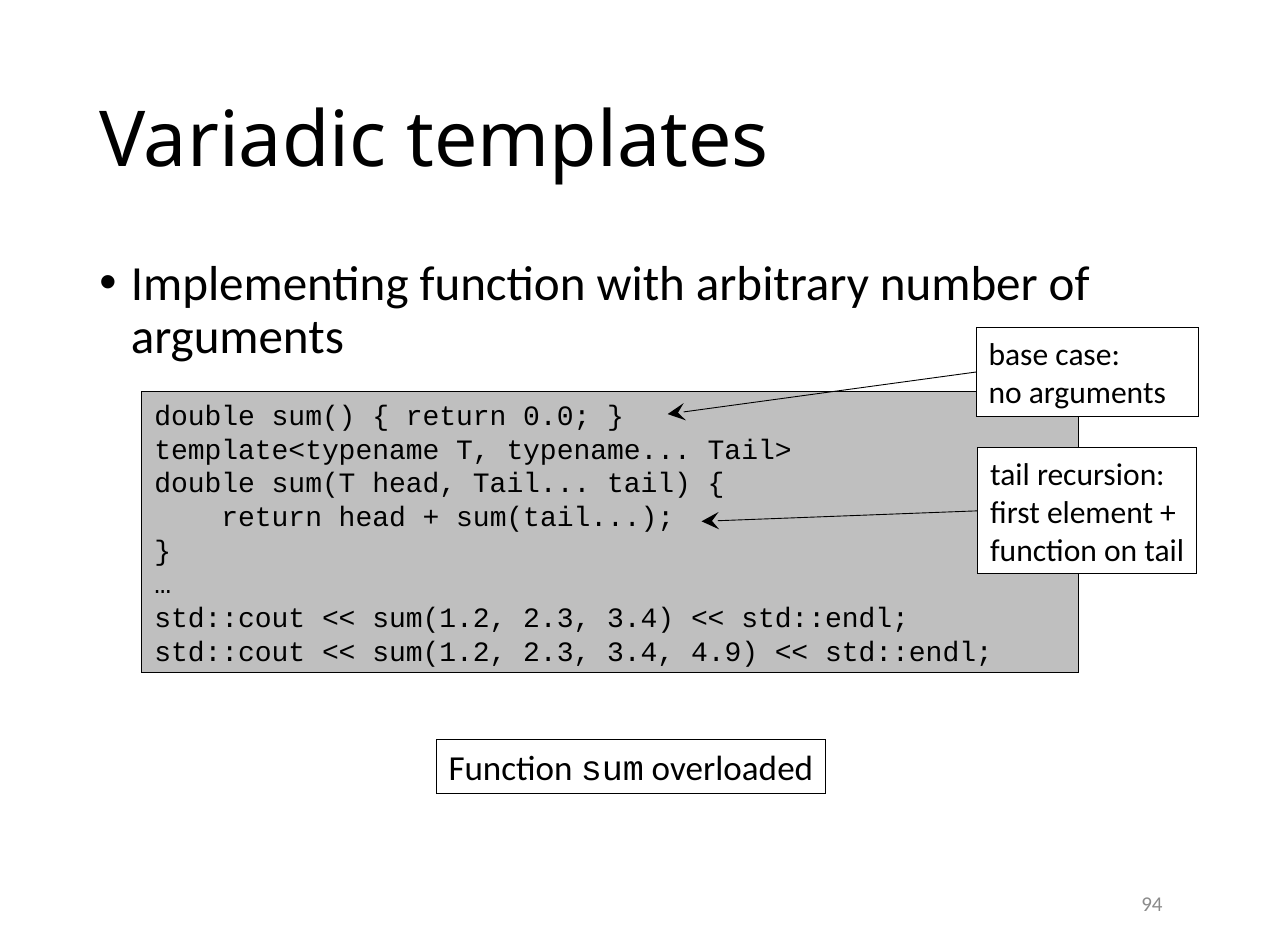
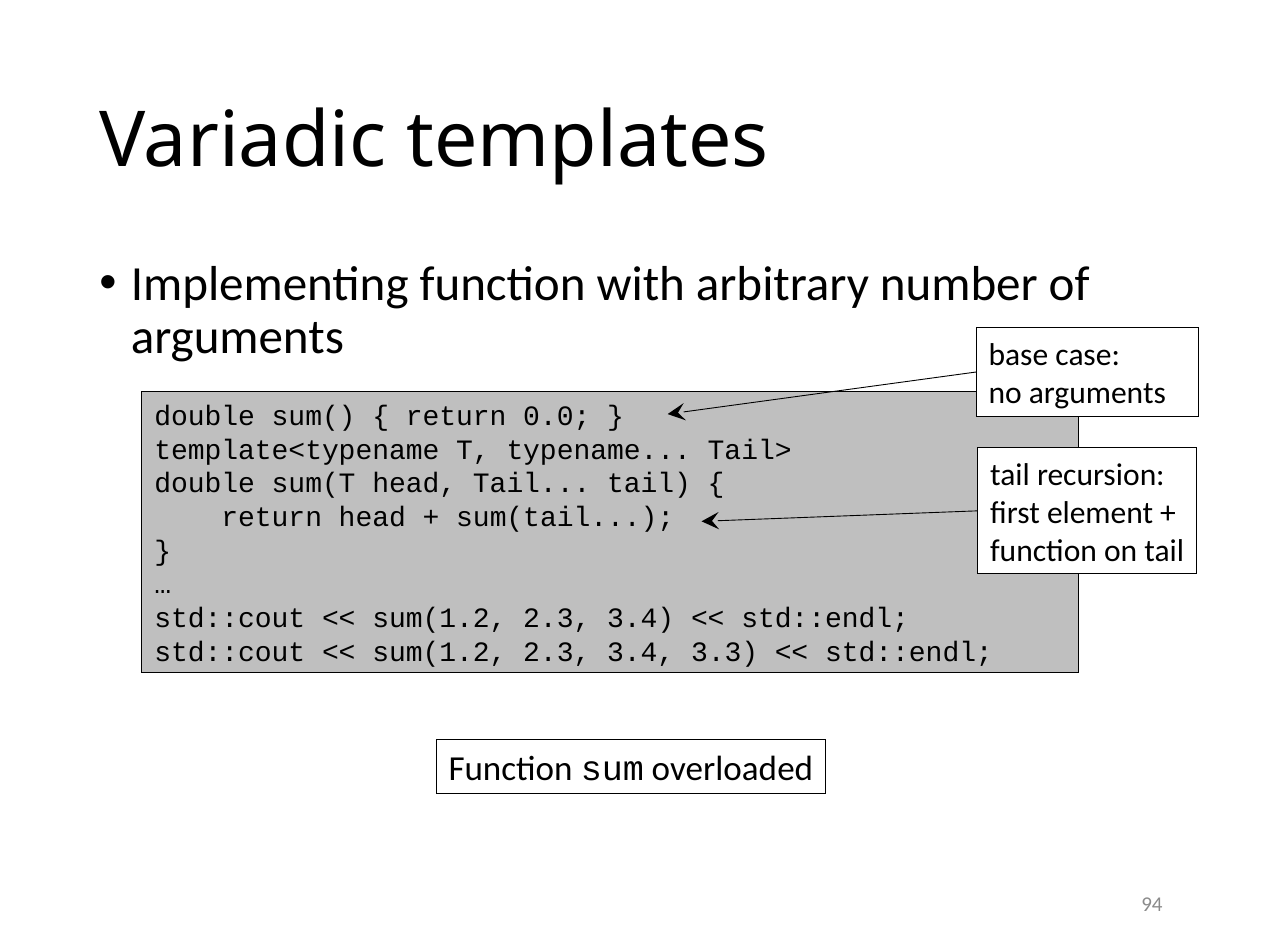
4.9: 4.9 -> 3.3 (725, 651)
